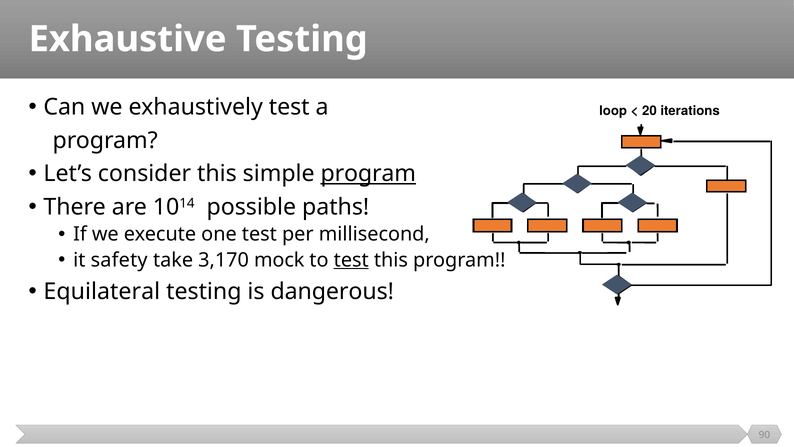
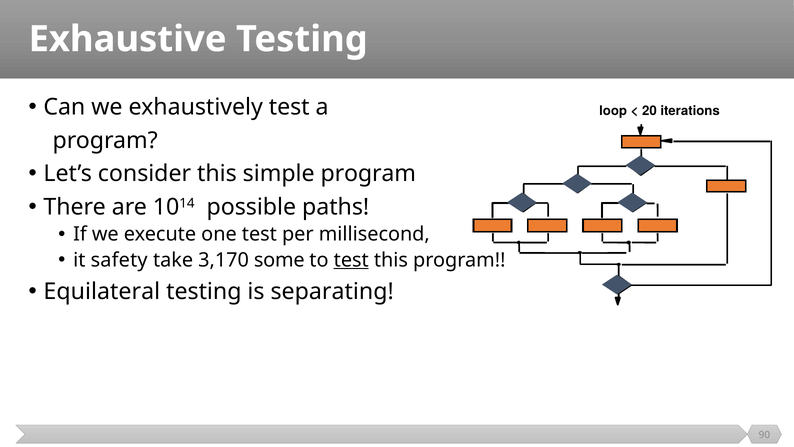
program underline: present -> none (368, 174)
mock: mock -> some (279, 260)
dangerous: dangerous -> separating (332, 291)
